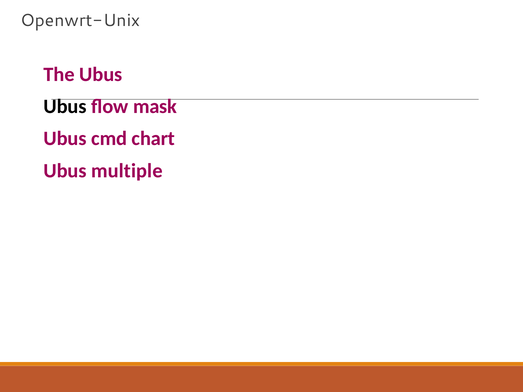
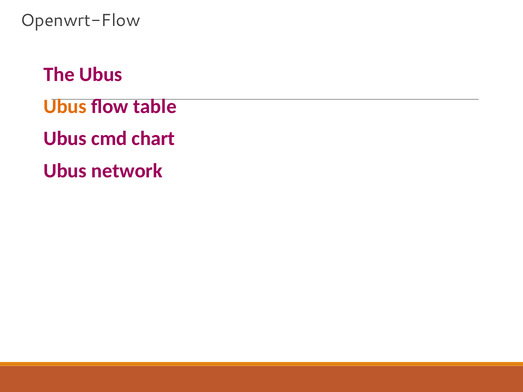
Openwrt-Unix: Openwrt-Unix -> Openwrt-Flow (80, 20)
Ubus colour: black -> orange (65, 107)
mask: mask -> table (155, 107)
multiple: multiple -> network (127, 171)
